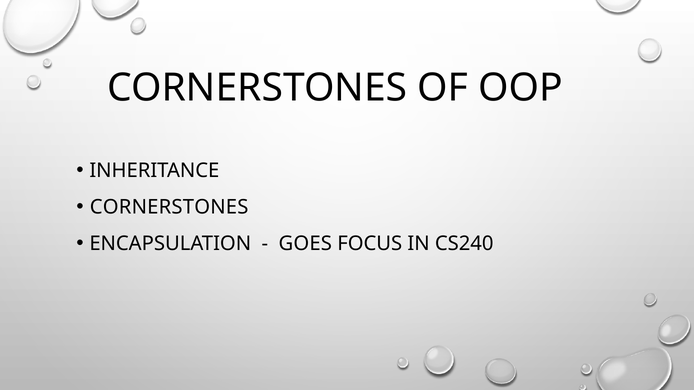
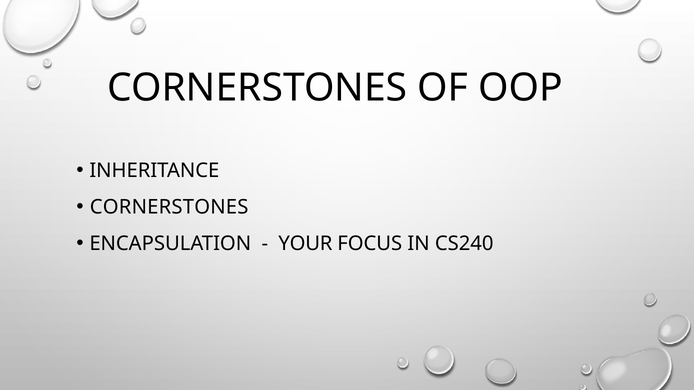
GOES: GOES -> YOUR (305, 244)
